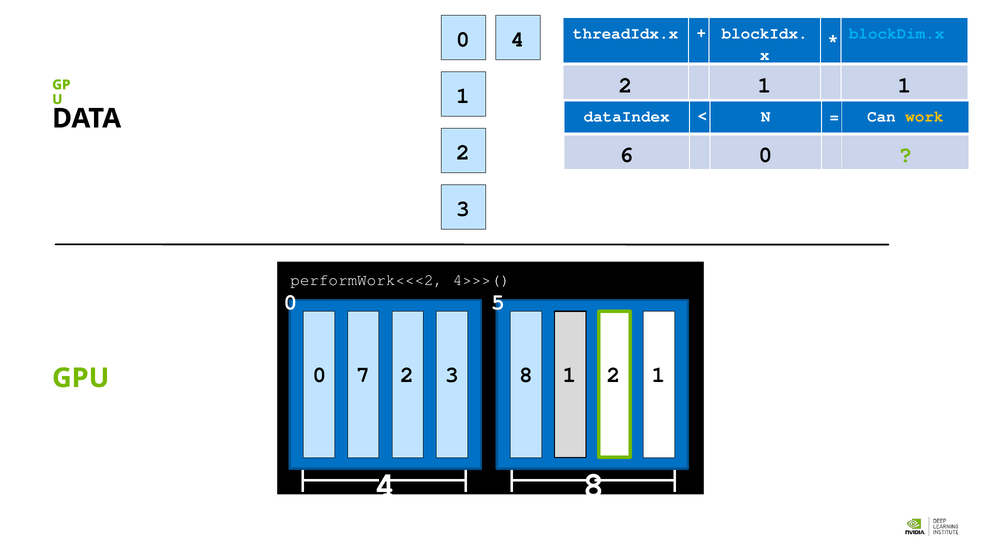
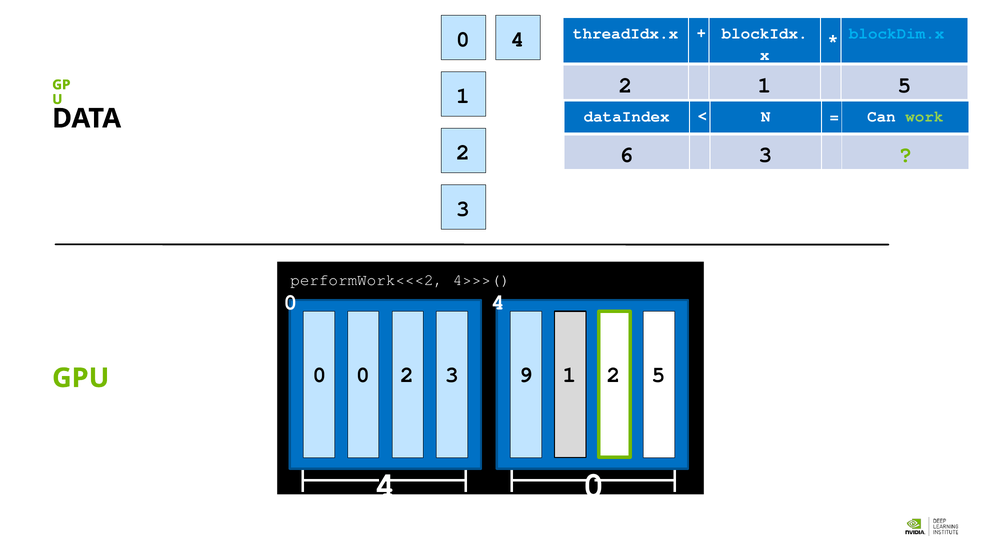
1 1: 1 -> 5 (904, 85)
work colour: yellow -> light green (924, 117)
6 0: 0 -> 3 (766, 155)
0 5: 5 -> 4 (498, 302)
0 7: 7 -> 0 (363, 375)
3 8: 8 -> 9 (526, 374)
1 2 1: 1 -> 5 (658, 374)
4 8: 8 -> 0 (594, 485)
